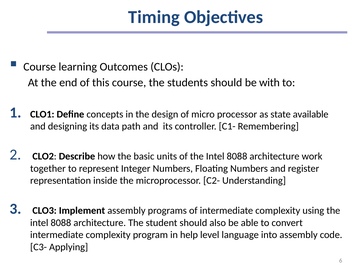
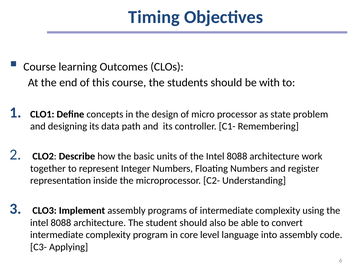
available: available -> problem (311, 114)
help: help -> core (189, 235)
